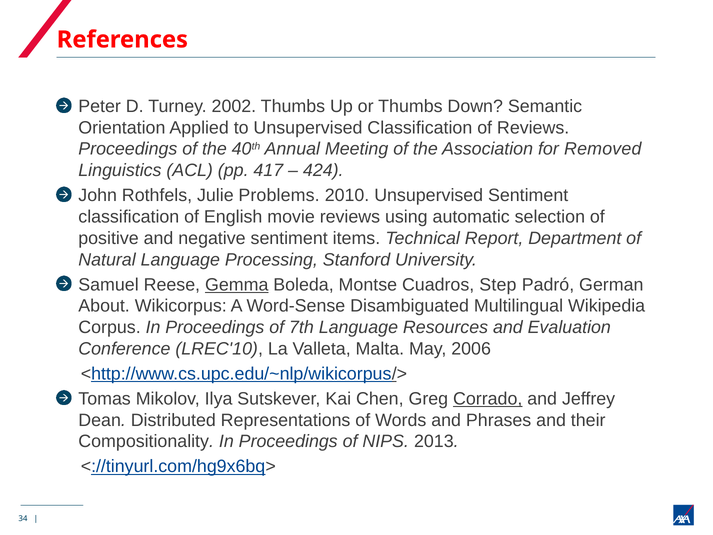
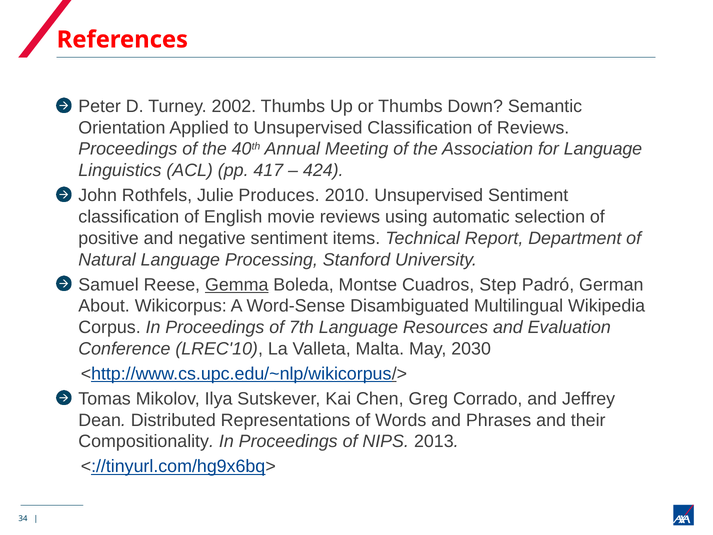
for Removed: Removed -> Language (603, 149)
Problems: Problems -> Produces (279, 195)
2006: 2006 -> 2030 (471, 349)
Corrado underline: present -> none (488, 399)
